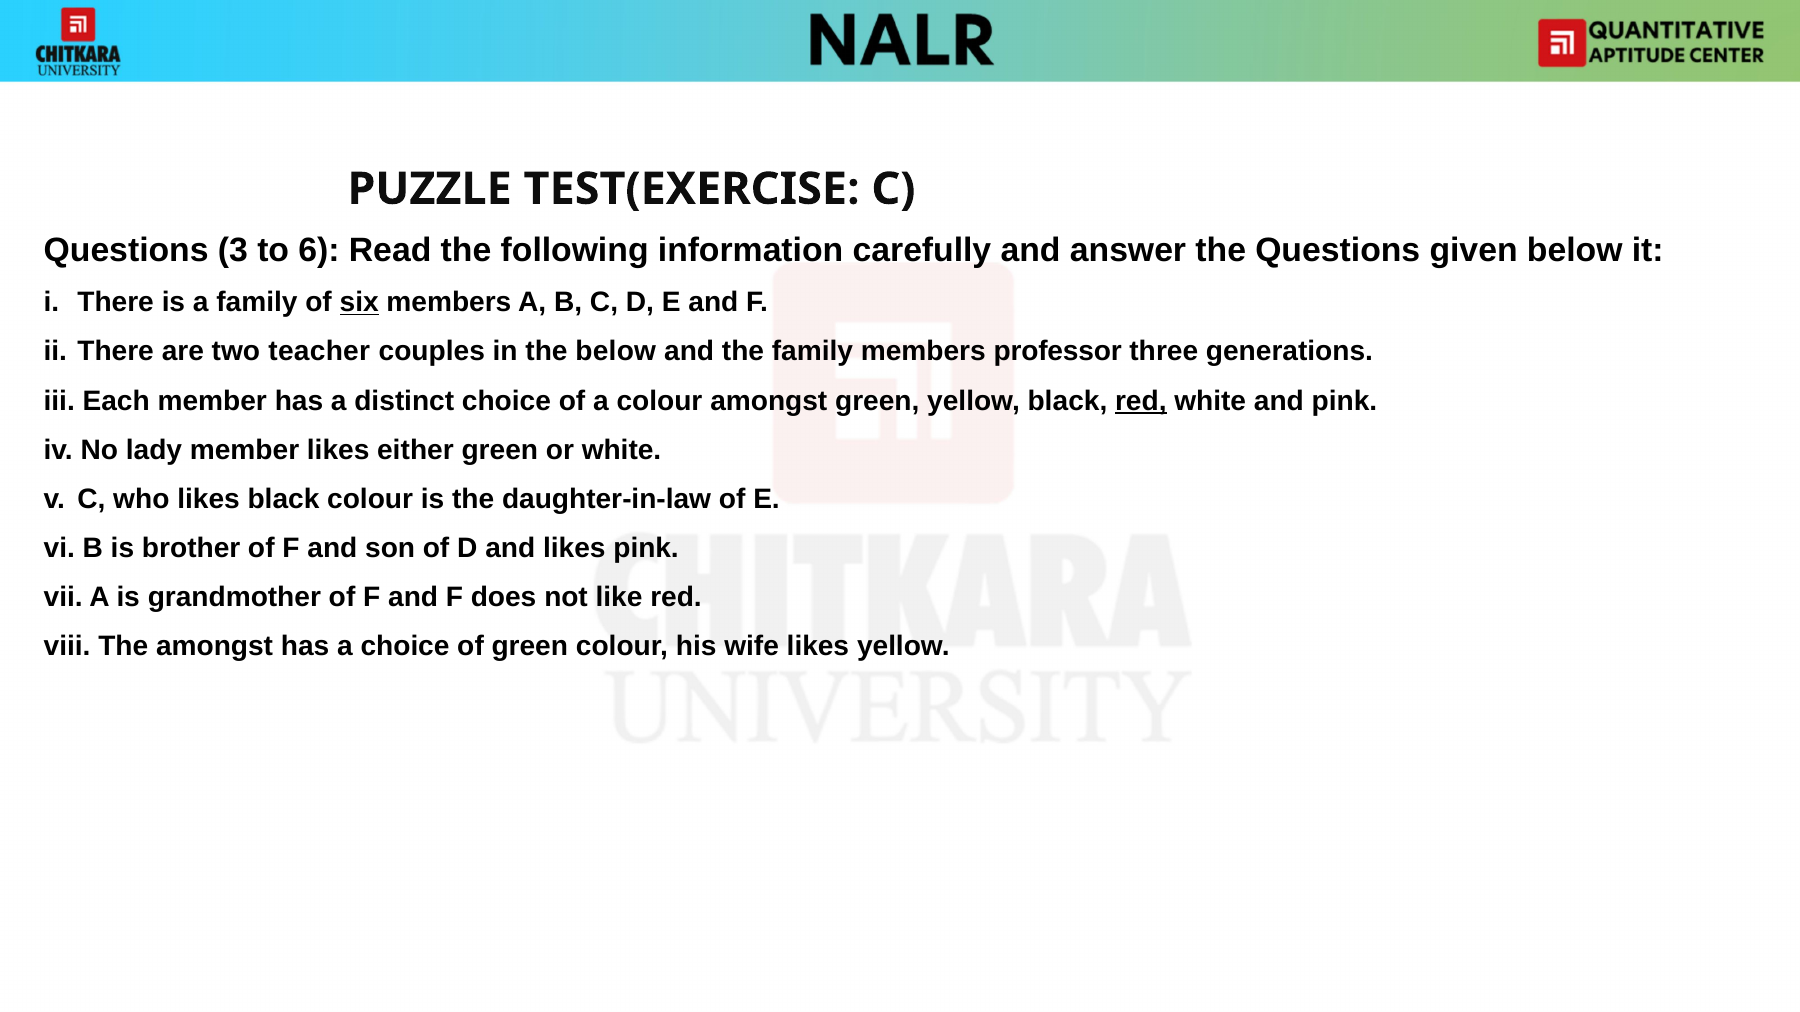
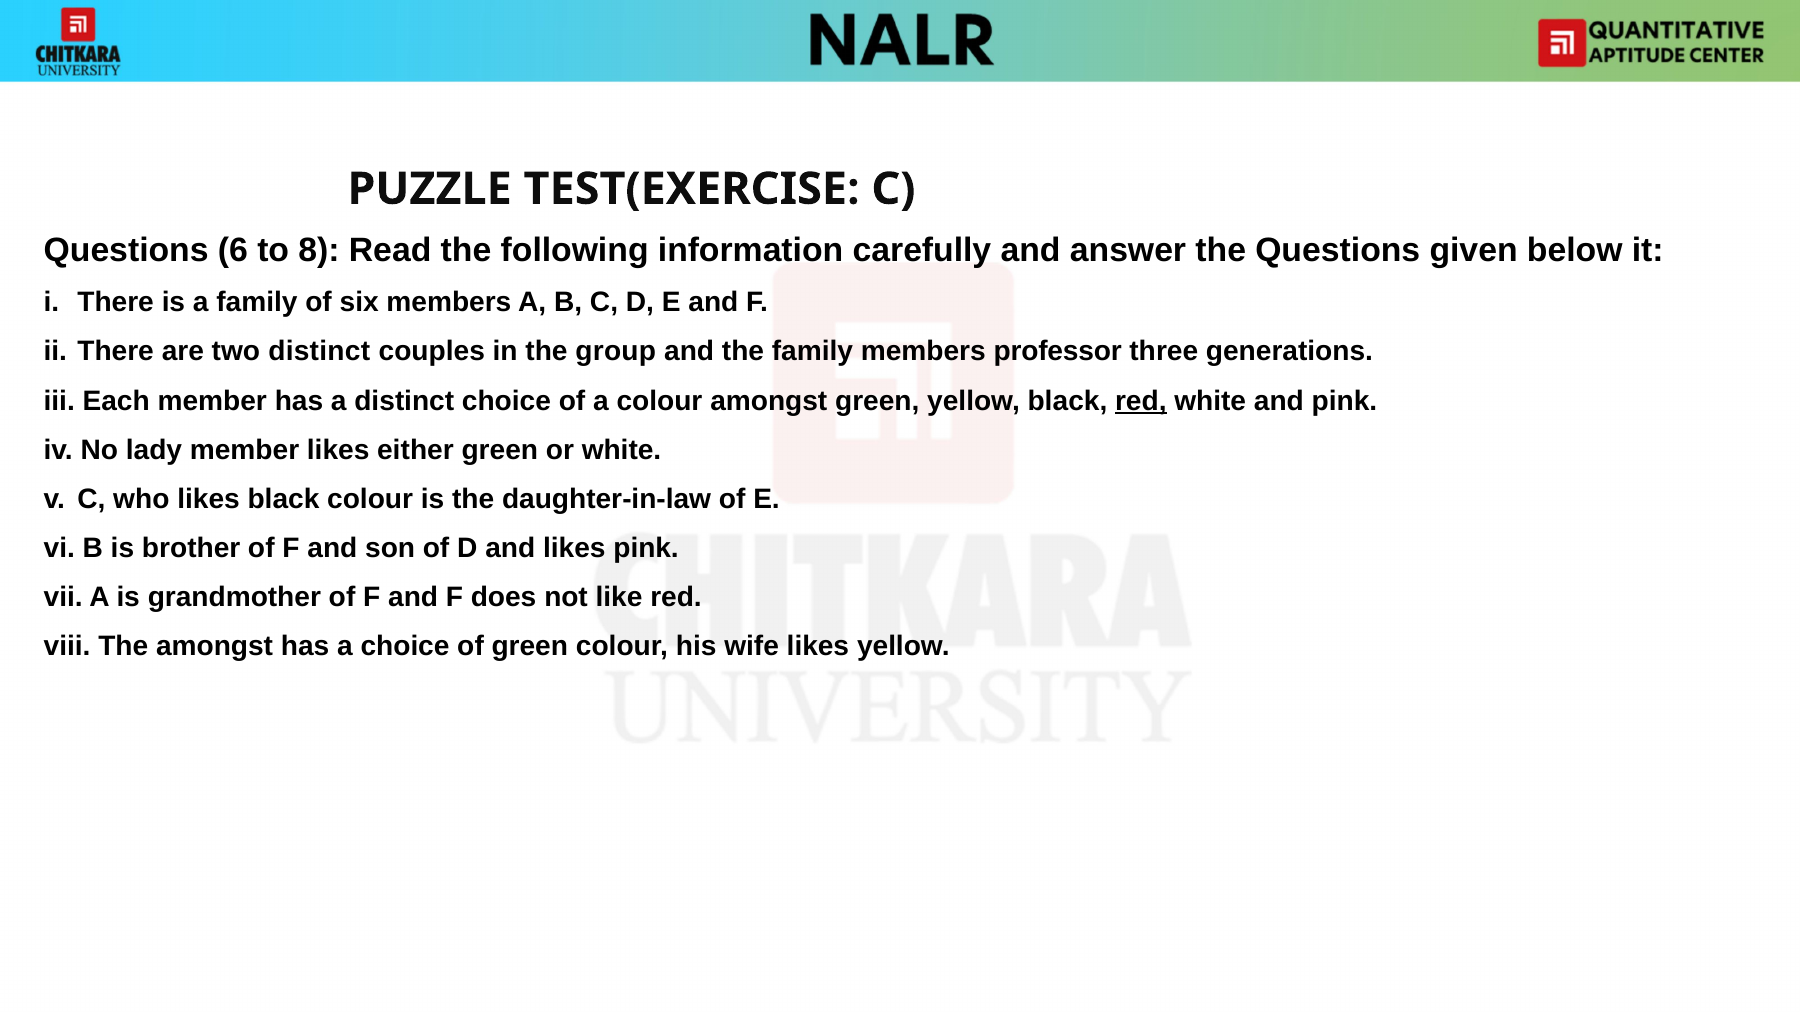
3: 3 -> 6 (233, 250)
6: 6 -> 8 (319, 250)
six underline: present -> none (359, 303)
two teacher: teacher -> distinct (319, 352)
the below: below -> group (616, 352)
